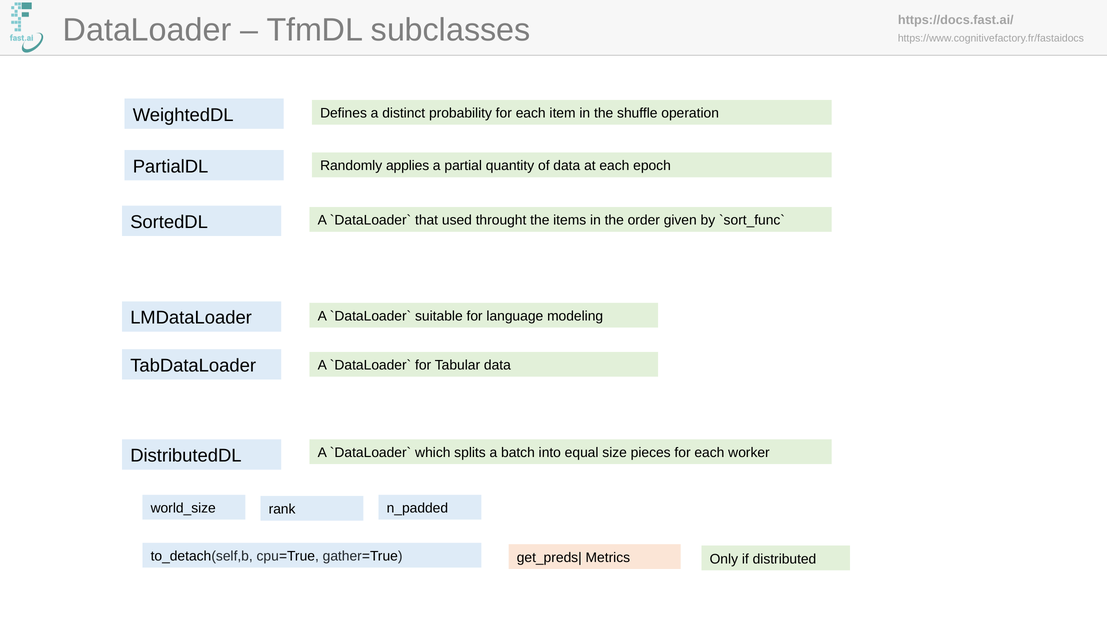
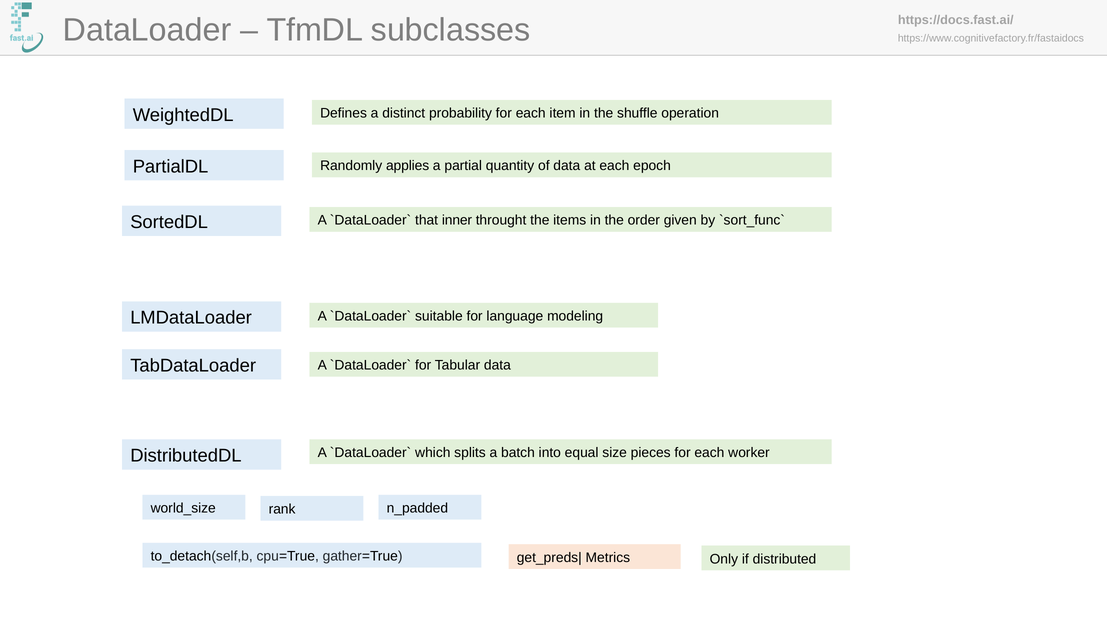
used: used -> inner (457, 220)
